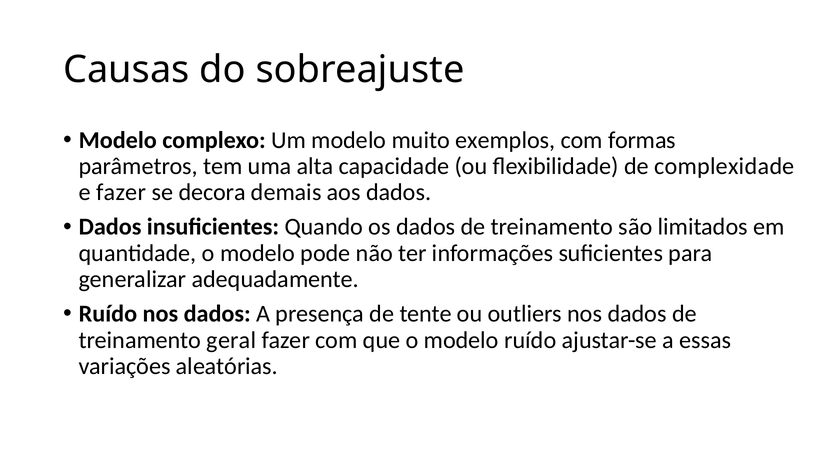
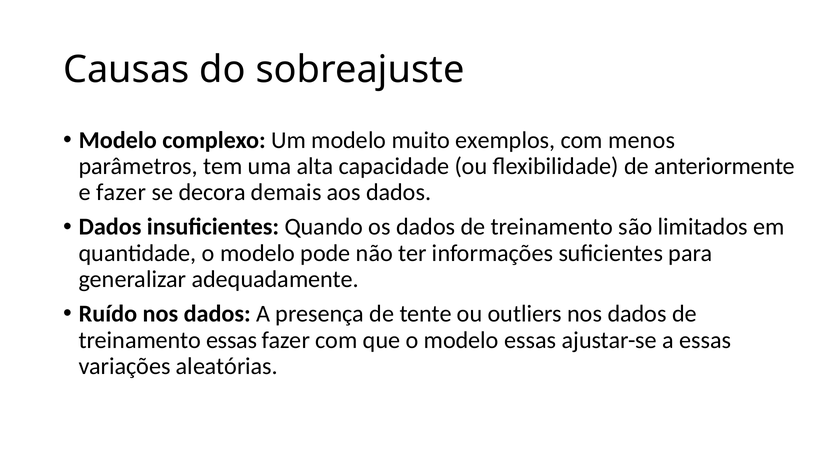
formas: formas -> menos (642, 140)
complexidade: complexidade -> anteriormente (725, 166)
treinamento geral: geral -> essas (232, 340)
modelo ruído: ruído -> essas (530, 340)
